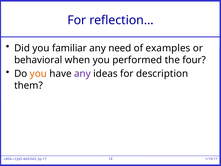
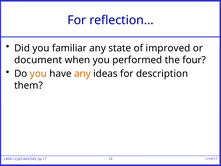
need: need -> state (120, 48)
examples: examples -> improved (168, 48)
behavioral: behavioral -> document (38, 60)
any colour: purple -> orange (82, 74)
